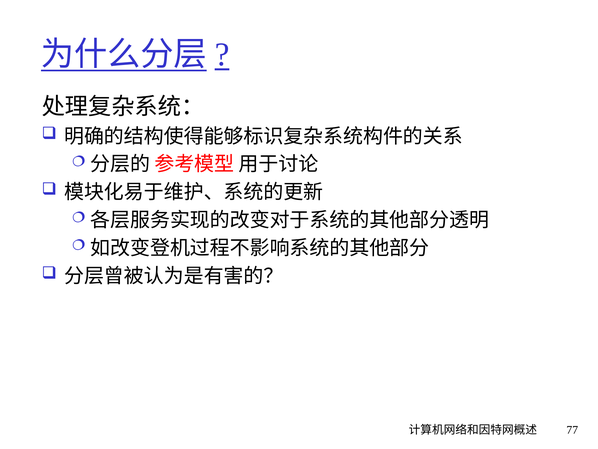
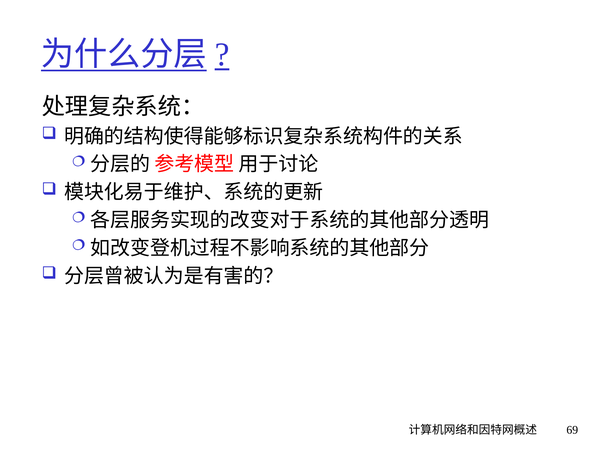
77: 77 -> 69 (572, 429)
